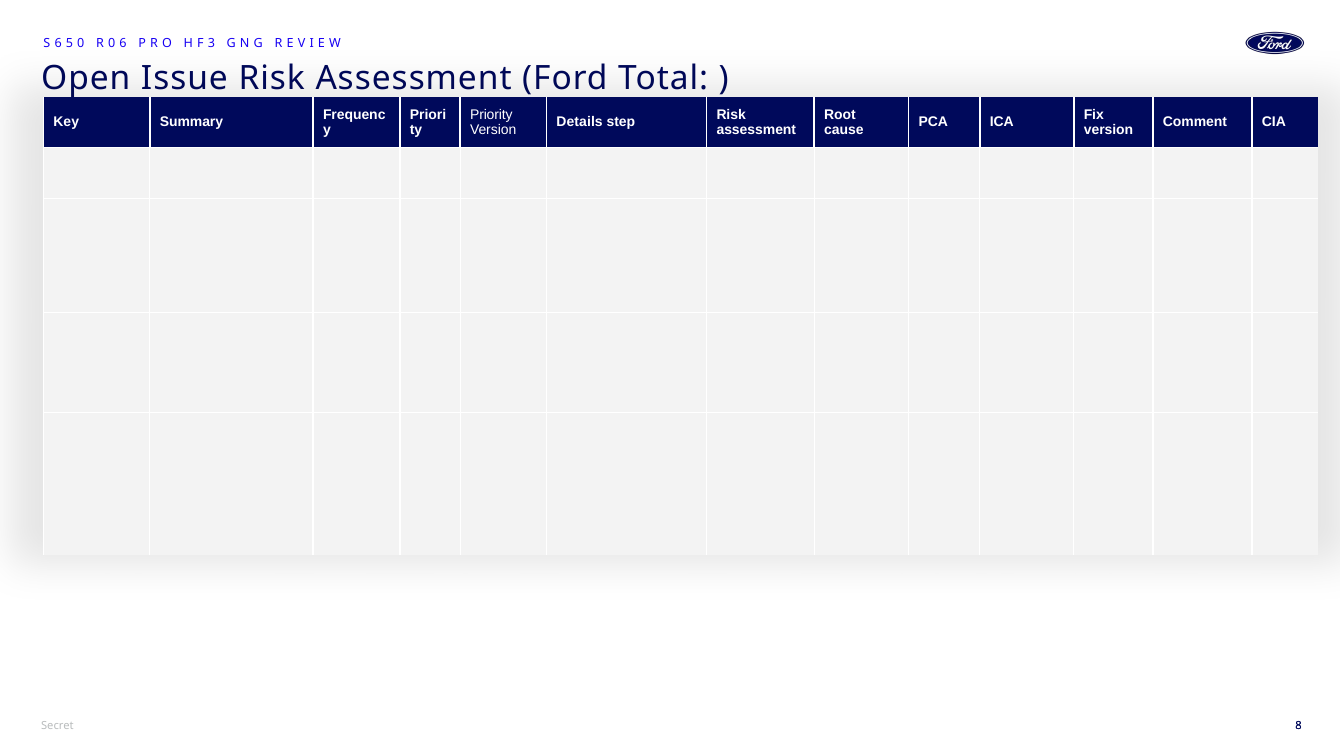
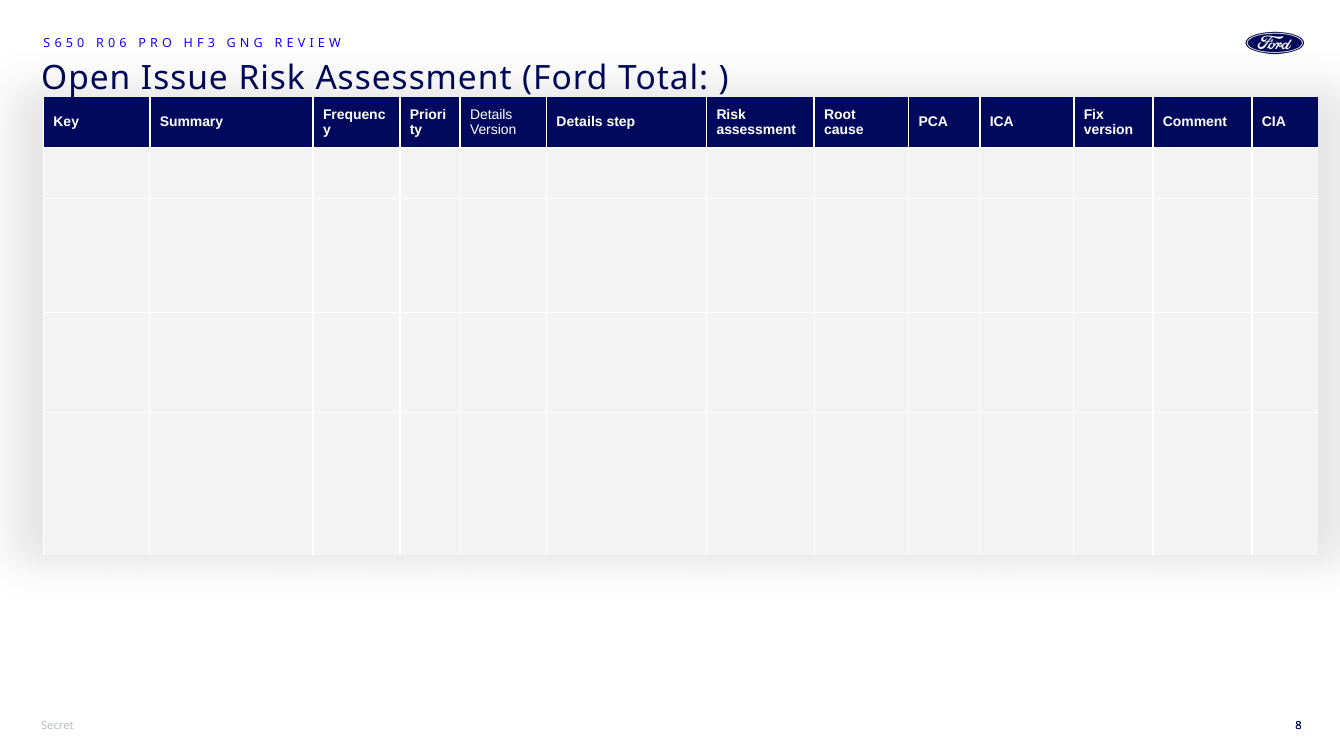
Priority: Priority -> Details (491, 114)
